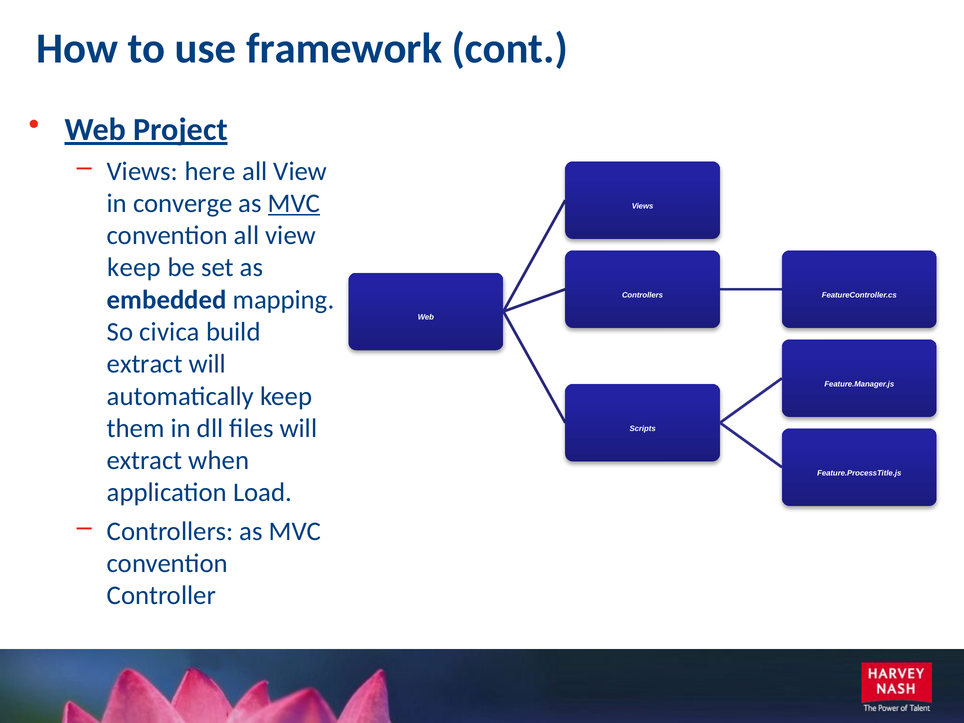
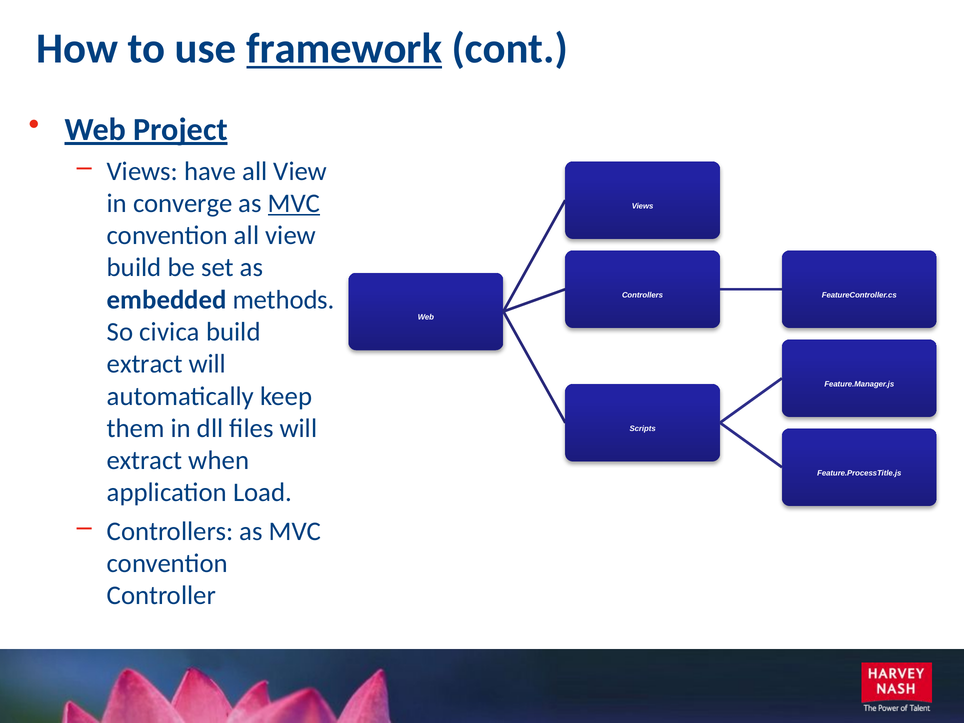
framework underline: none -> present (344, 49)
here: here -> have (210, 171)
keep: keep -> build (134, 268)
mapping: mapping -> methods (284, 300)
